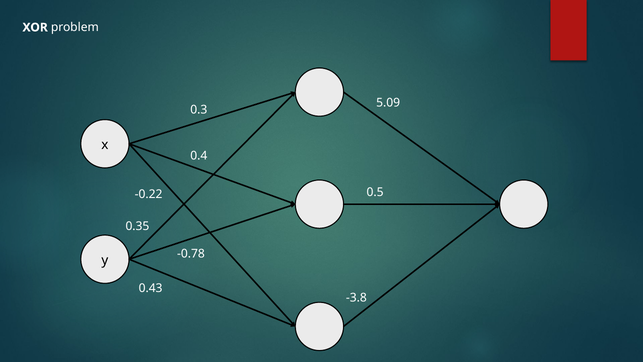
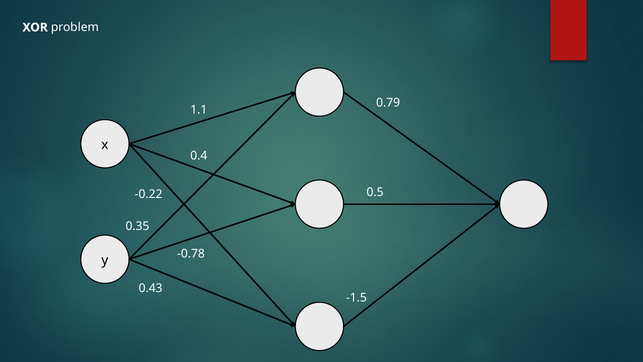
5.09: 5.09 -> 0.79 (388, 102)
0.3: 0.3 -> 1.1 (199, 109)
-3.8: -3.8 -> -1.5 (356, 298)
